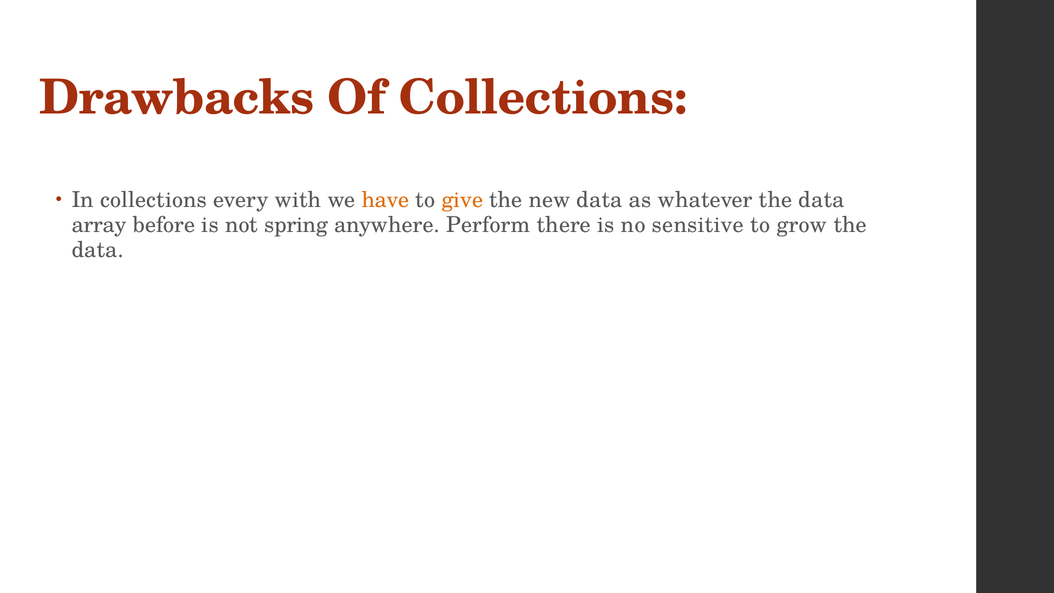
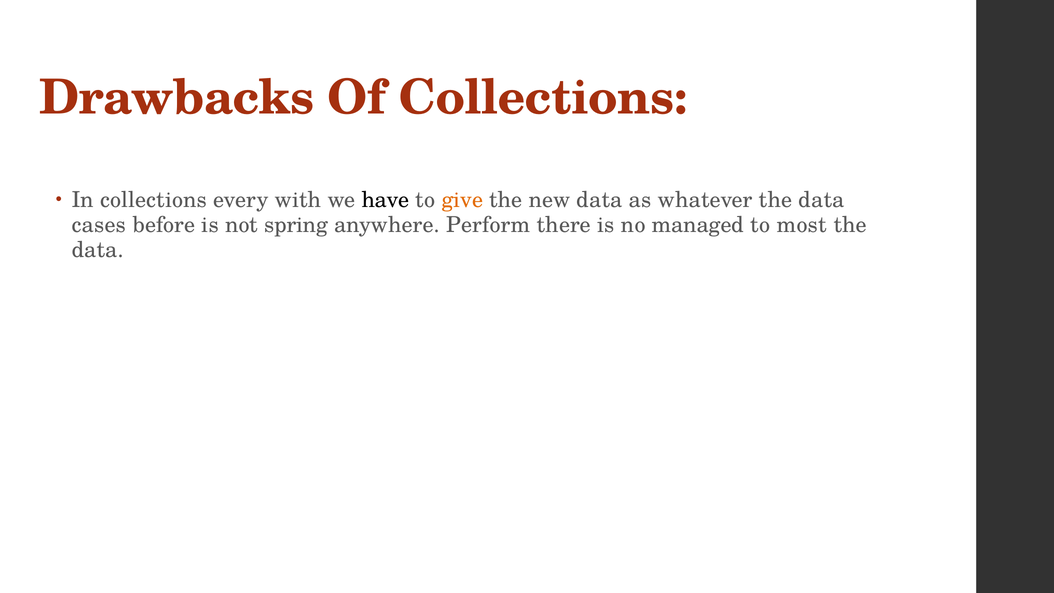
have colour: orange -> black (385, 200)
array: array -> cases (99, 225)
sensitive: sensitive -> managed (698, 225)
grow: grow -> most (802, 225)
